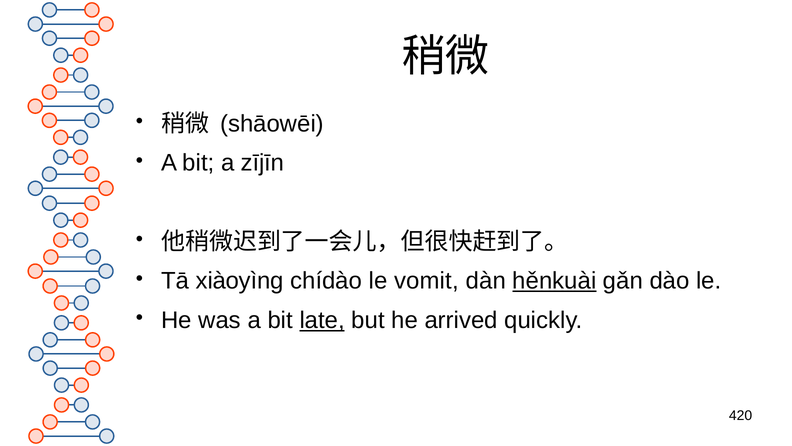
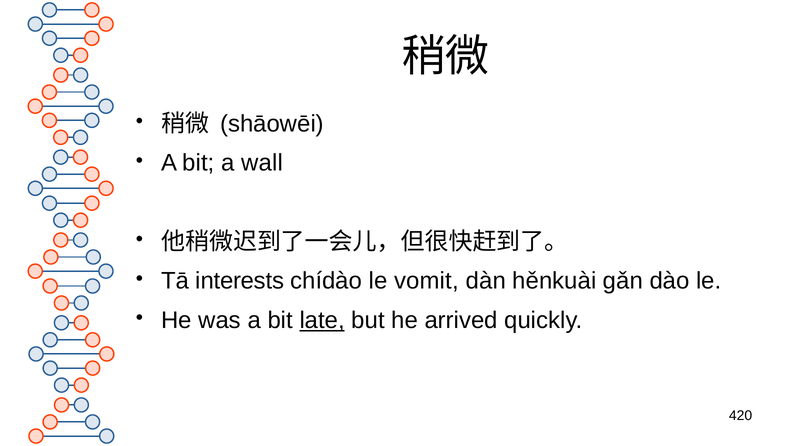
zījīn: zījīn -> wall (262, 163)
xiàoyìng: xiàoyìng -> interests (240, 281)
hěnkuài underline: present -> none (554, 281)
